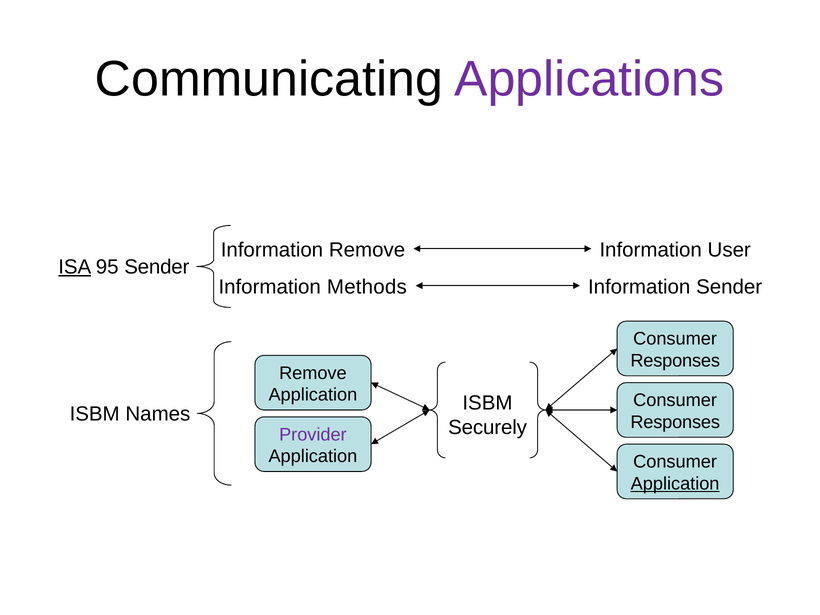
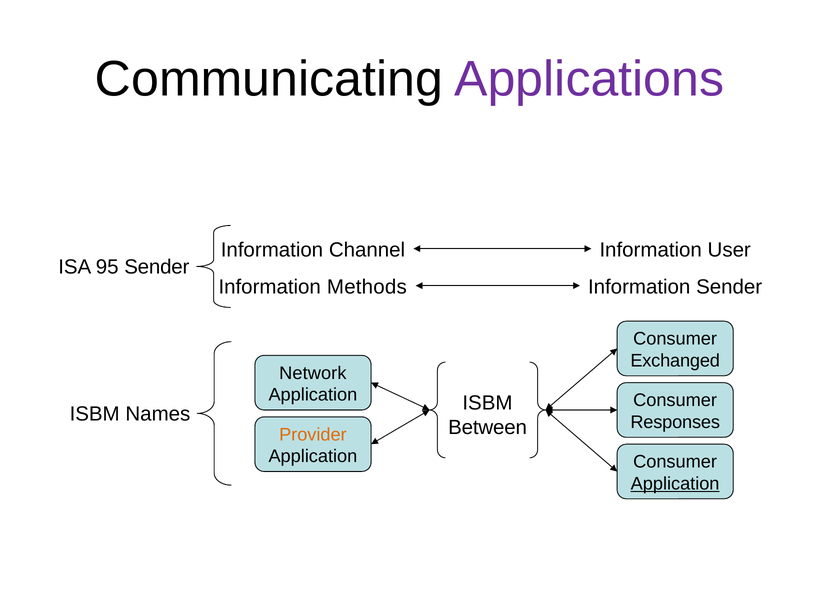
Information Remove: Remove -> Channel (367, 250)
ISA underline: present -> none (75, 267)
Responses: Responses -> Exchanged (675, 361)
Remove: Remove -> Network (313, 373)
Securely: Securely -> Between (488, 428)
Provider colour: purple -> orange (313, 434)
